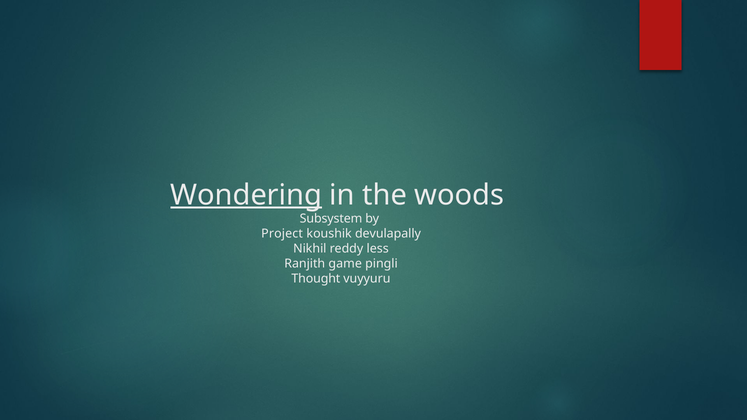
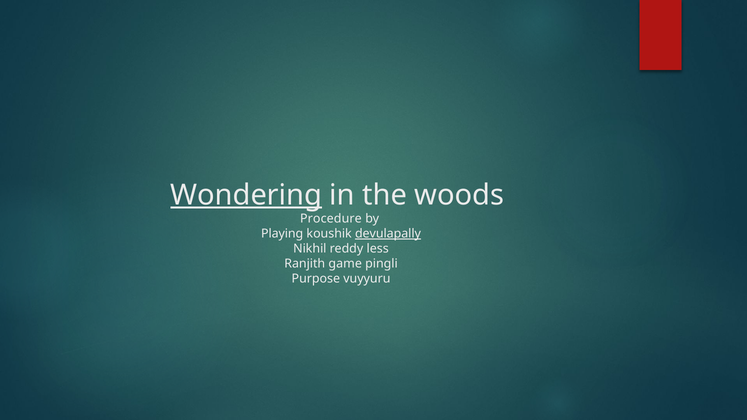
Subsystem: Subsystem -> Procedure (331, 219)
Project: Project -> Playing (282, 234)
devulapally underline: none -> present (388, 234)
Thought: Thought -> Purpose (316, 279)
